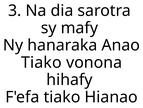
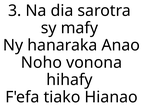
Tiako: Tiako -> Noho (41, 62)
